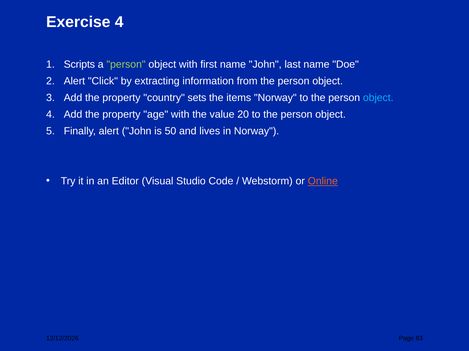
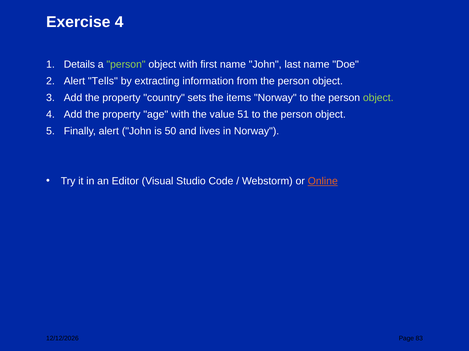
Scripts: Scripts -> Details (79, 65)
Click: Click -> Tells (103, 81)
object colour: light blue -> light green (378, 98)
20: 20 -> 51 (243, 115)
